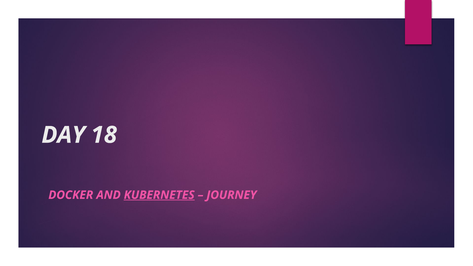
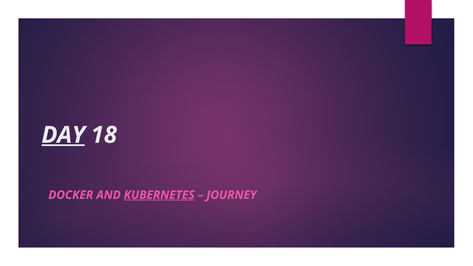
DAY underline: none -> present (63, 135)
